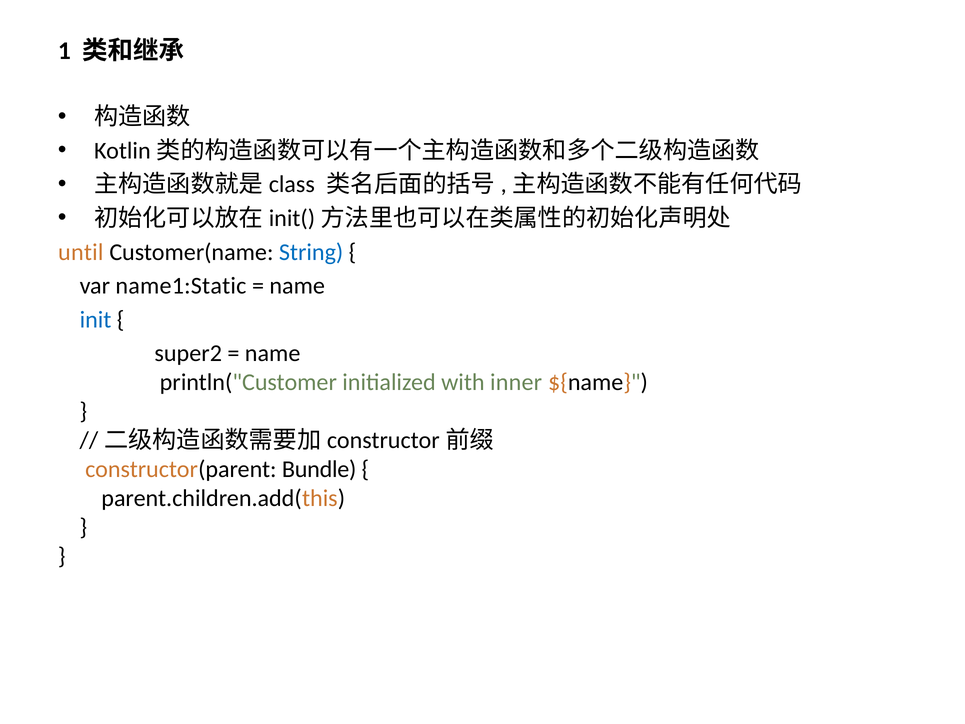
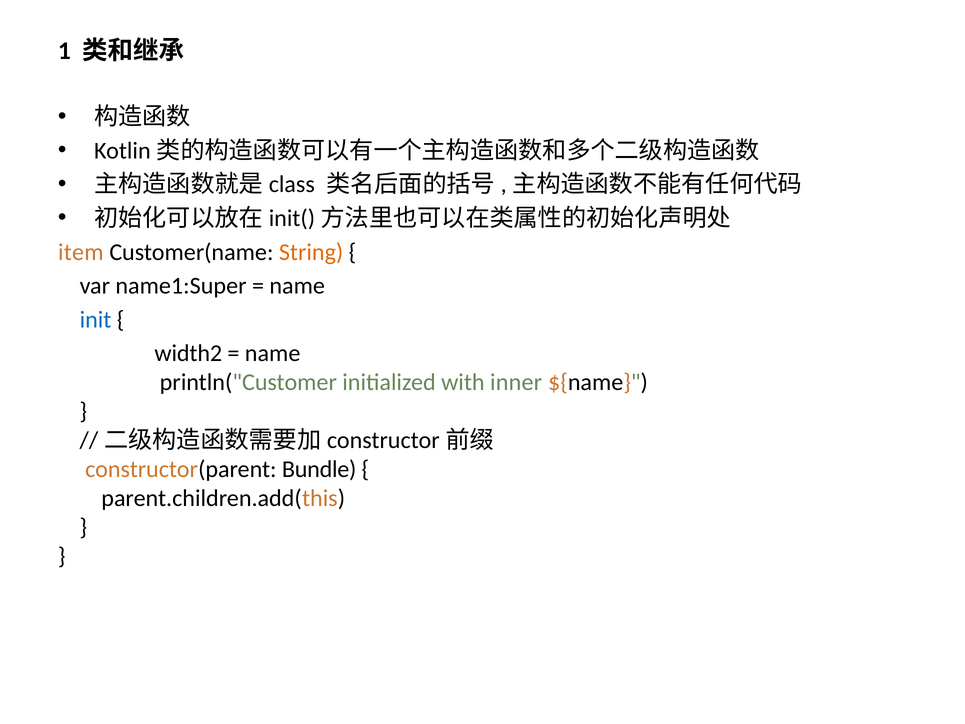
until: until -> item (81, 252)
String colour: blue -> orange (311, 252)
name1:Static: name1:Static -> name1:Super (181, 286)
super2: super2 -> width2 (188, 353)
